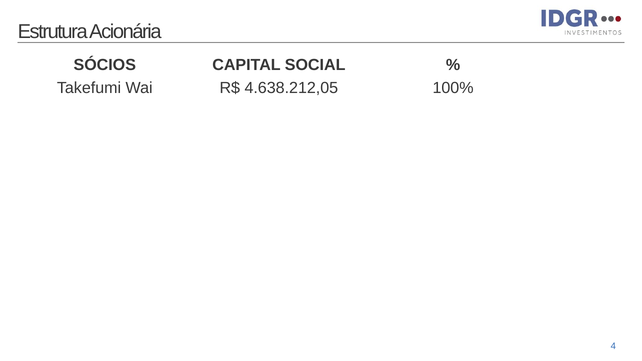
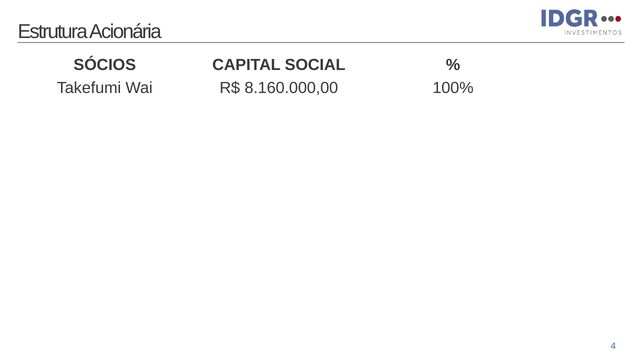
4.638.212,05: 4.638.212,05 -> 8.160.000,00 (291, 88)
